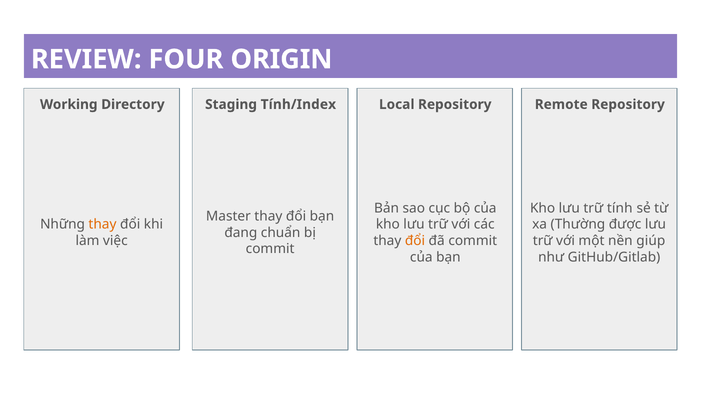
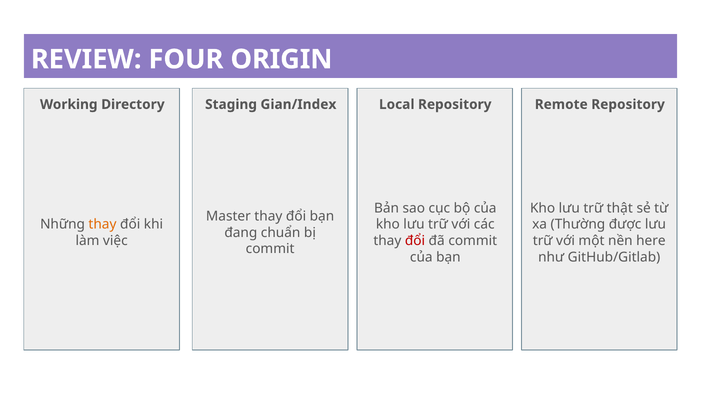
Tính/Index: Tính/Index -> Gian/Index (298, 104)
tính: tính -> thật (620, 208)
đổi colour: orange -> red (415, 241)
giúp: giúp -> here (651, 241)
